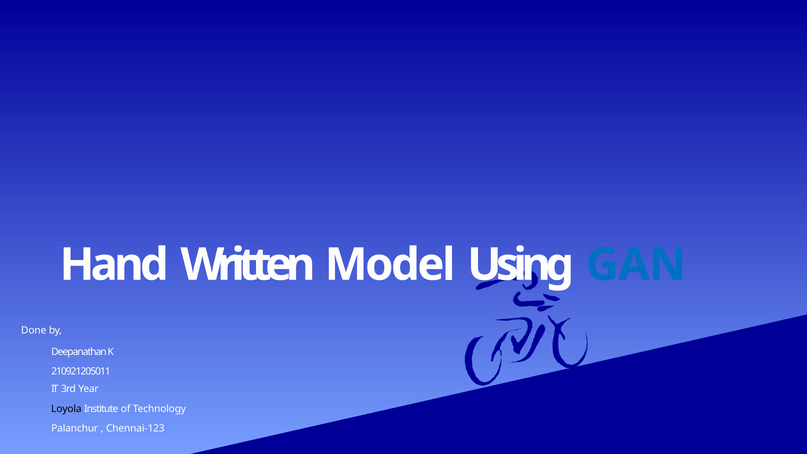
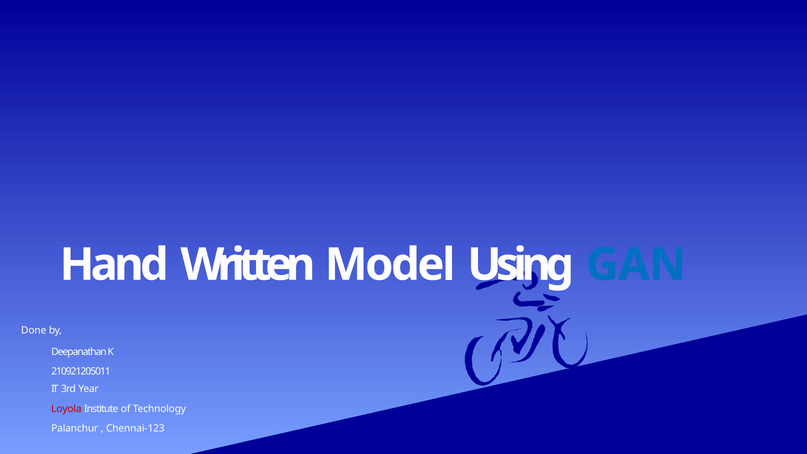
Loyola colour: black -> red (66, 409)
